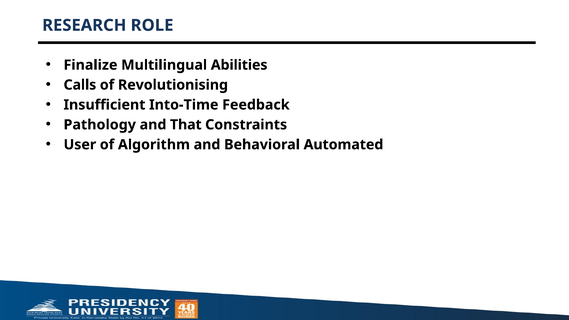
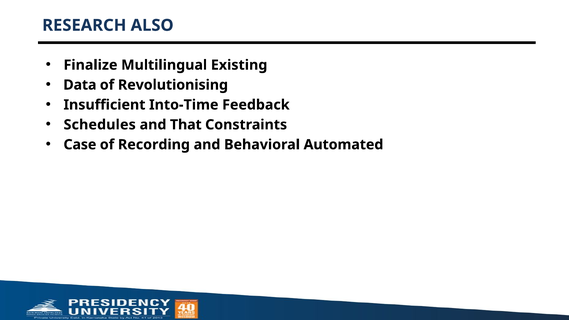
ROLE: ROLE -> ALSO (152, 25)
Abilities: Abilities -> Existing (239, 65)
Calls: Calls -> Data (80, 85)
Pathology: Pathology -> Schedules (100, 125)
User: User -> Case (80, 145)
Algorithm: Algorithm -> Recording (154, 145)
